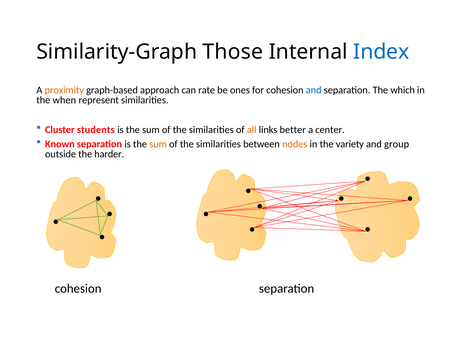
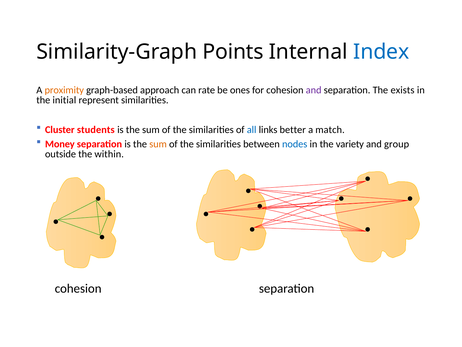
Those: Those -> Points (233, 52)
and colour: blue -> purple (314, 90)
which: which -> exists (403, 90)
when: when -> initial (64, 100)
all colour: orange -> blue (252, 130)
center: center -> match (330, 130)
Known: Known -> Money (60, 144)
nodes colour: orange -> blue (295, 144)
harder: harder -> within (109, 154)
